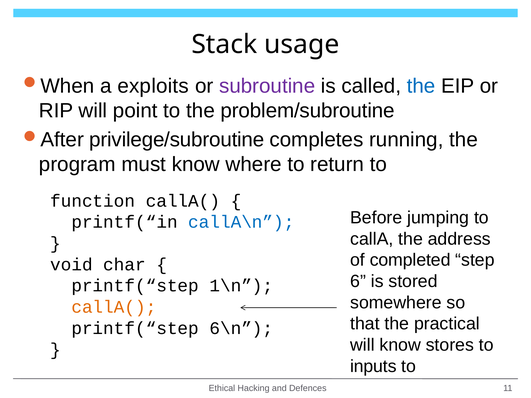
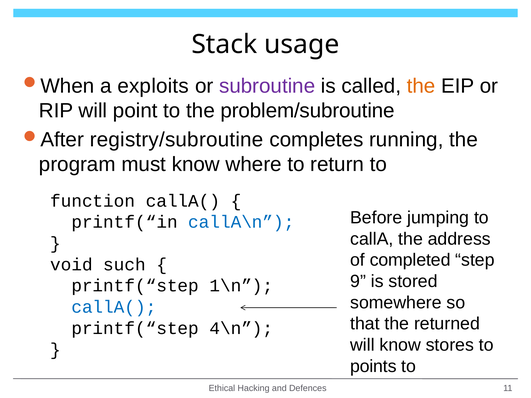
the colour: blue -> orange (421, 86)
privilege/subroutine: privilege/subroutine -> registry/subroutine (177, 140)
char: char -> such (125, 265)
6: 6 -> 9 (358, 281)
callA( colour: orange -> blue (114, 307)
practical: practical -> returned (447, 324)
6\n: 6\n -> 4\n (241, 328)
inputs: inputs -> points (373, 366)
